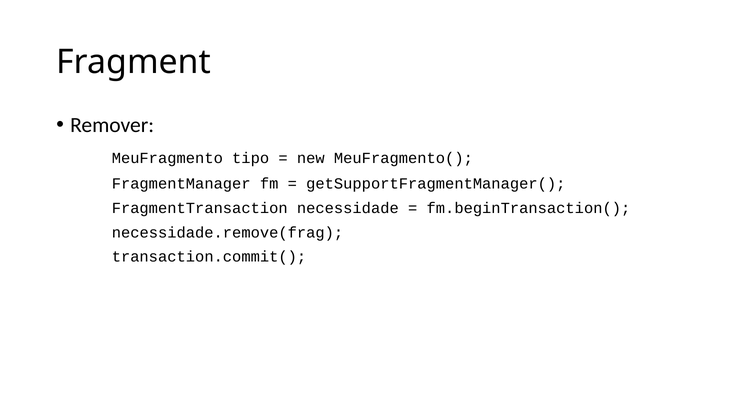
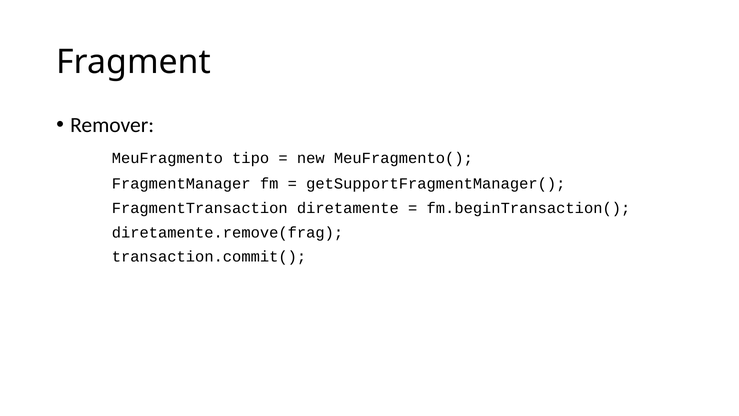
necessidade: necessidade -> diretamente (348, 208)
necessidade.remove(frag: necessidade.remove(frag -> diretamente.remove(frag (227, 232)
